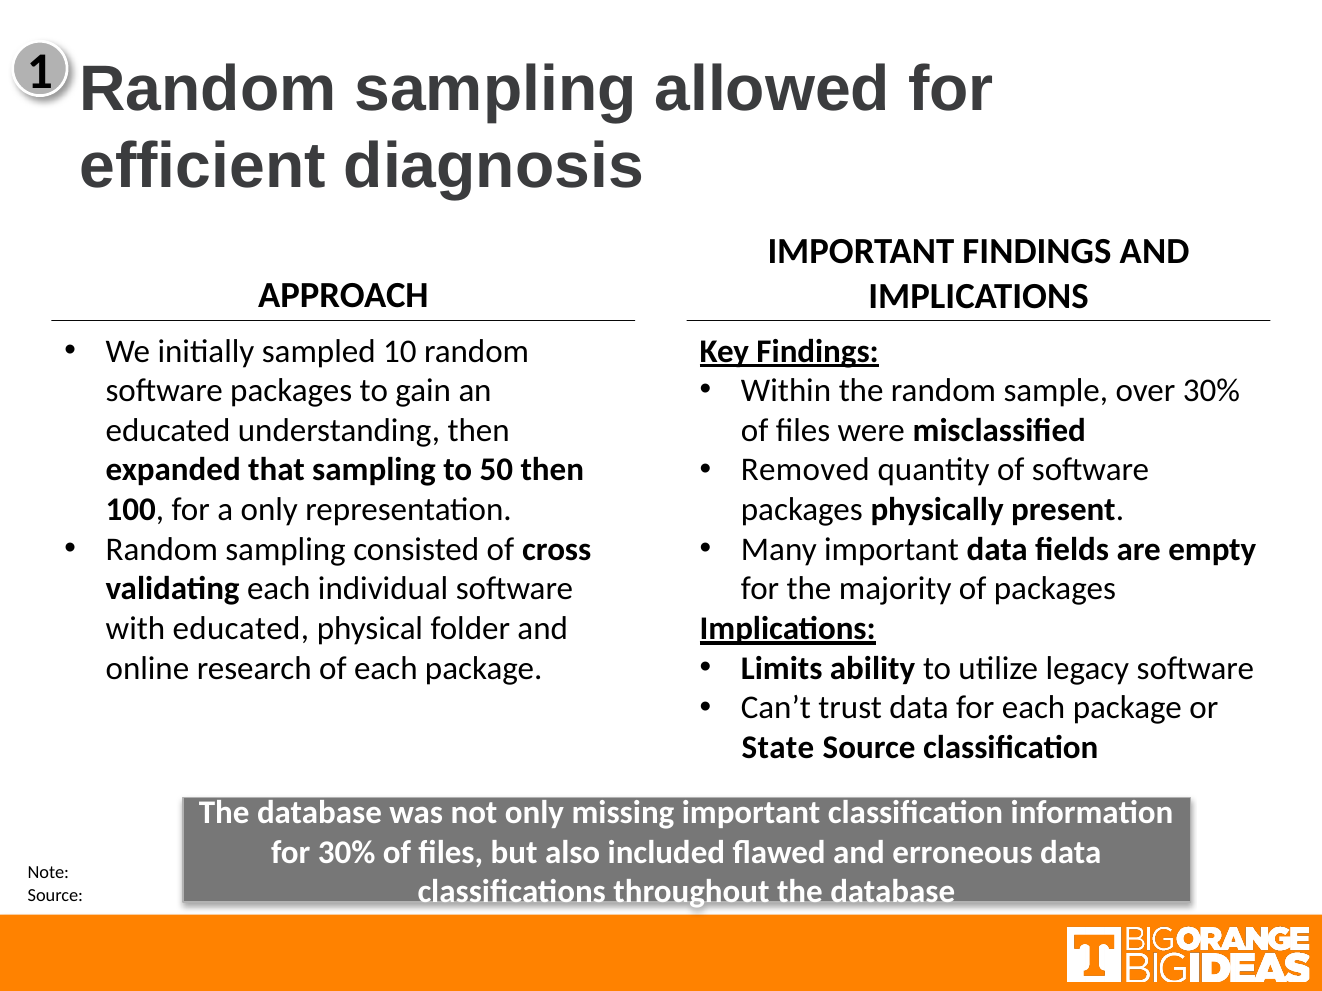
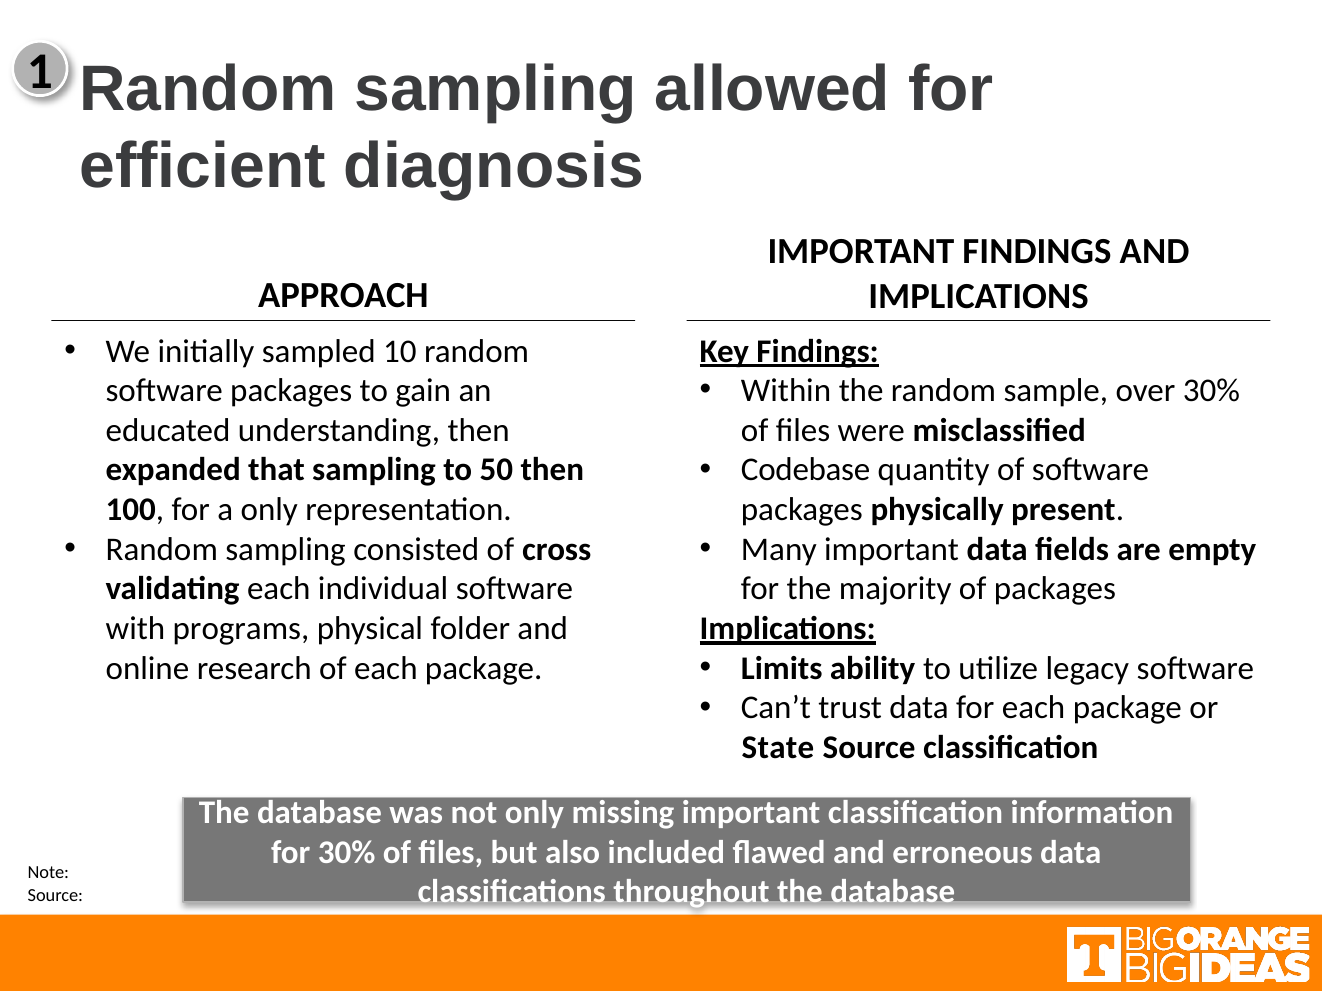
Removed: Removed -> Codebase (806, 470)
with educated: educated -> programs (241, 629)
